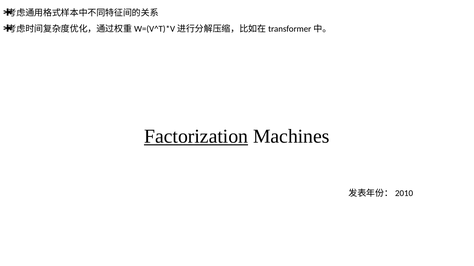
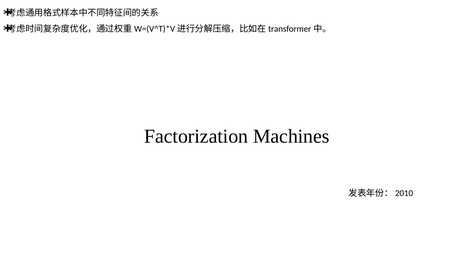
Factorization underline: present -> none (196, 137)
